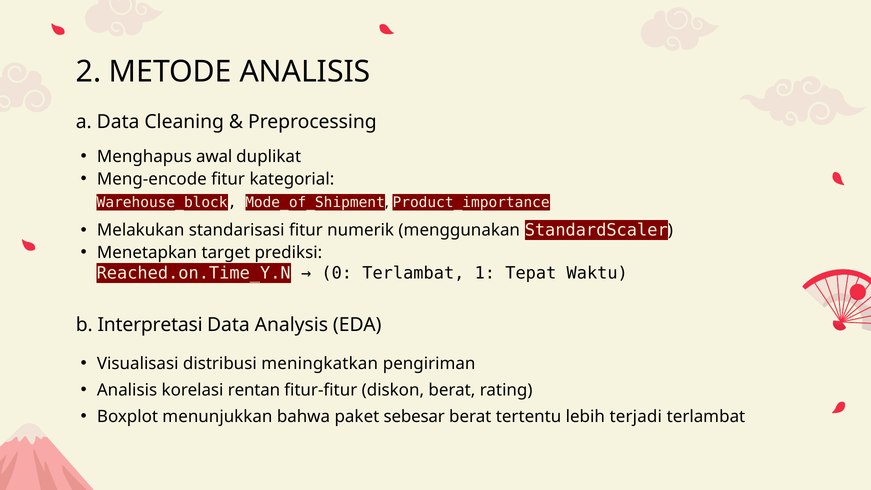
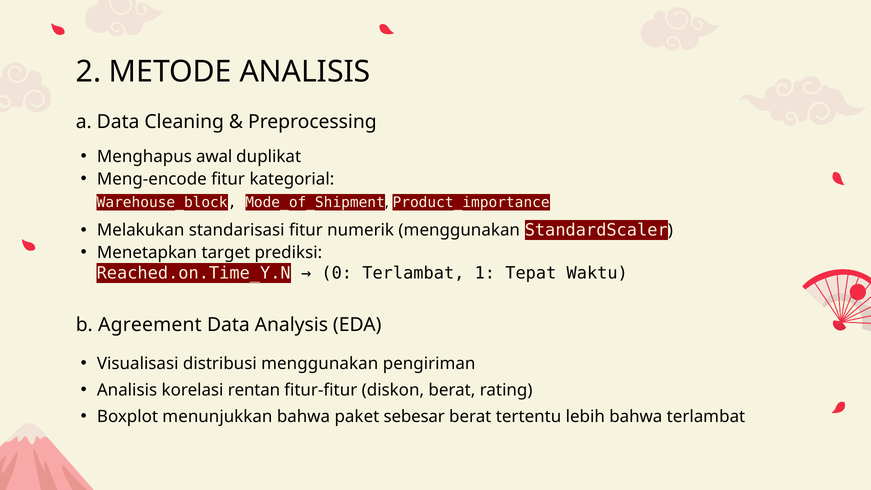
Interpretasi: Interpretasi -> Agreement (150, 325)
distribusi meningkatkan: meningkatkan -> menggunakan (320, 364)
lebih terjadi: terjadi -> bahwa (636, 417)
